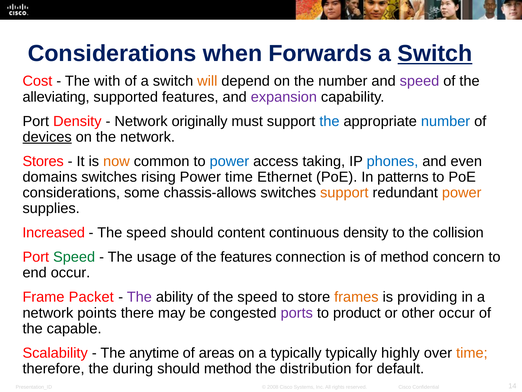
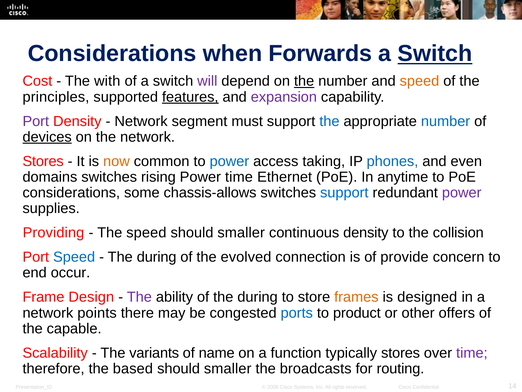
will colour: orange -> purple (207, 81)
the underline: none -> present (304, 81)
speed colour: purple -> orange (419, 81)
alleviating: alleviating -> principles (56, 97)
features underline: none -> present (190, 97)
Port colour: black -> purple (36, 121)
originally: originally -> segment (200, 121)
patterns: patterns -> anytime (403, 177)
support colour: orange -> blue (344, 192)
power colour: orange -> purple (462, 192)
Increased: Increased -> Providing (53, 232)
content: content -> smaller (241, 232)
Speed colour: green -> blue (74, 257)
usage: usage -> during (157, 257)
the features: features -> evolved (246, 257)
of method: method -> provide (405, 257)
Packet: Packet -> Design (91, 297)
of the speed: speed -> during (258, 297)
providing: providing -> designed (427, 297)
ports colour: purple -> blue (297, 312)
other occur: occur -> offers (457, 312)
anytime: anytime -> variants (154, 352)
areas: areas -> name (217, 352)
a typically: typically -> function (296, 352)
typically highly: highly -> stores (401, 352)
time colour: orange -> purple (472, 352)
during: during -> based (133, 368)
method: method -> smaller (228, 368)
distribution: distribution -> broadcasts (316, 368)
default: default -> routing (400, 368)
